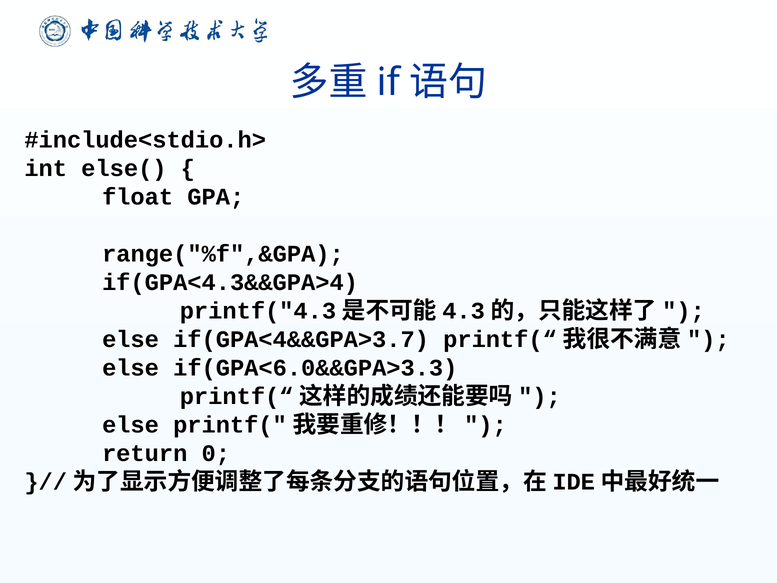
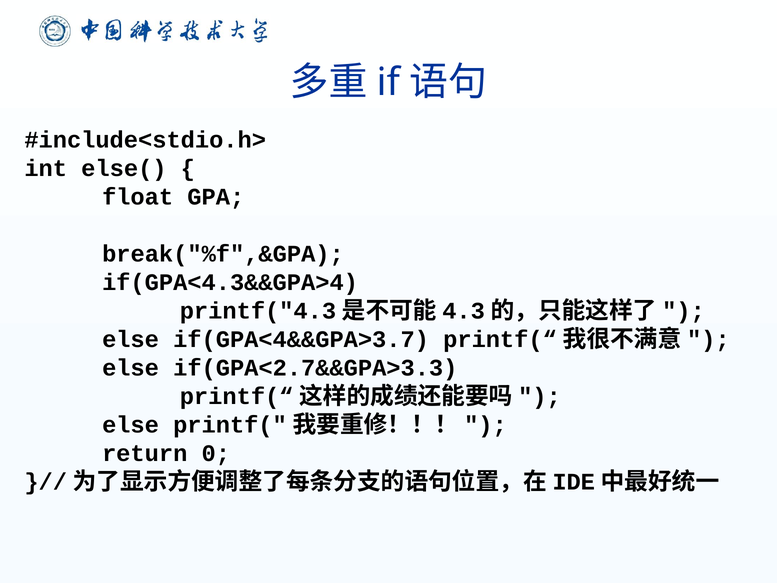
range("%f",&GPA: range("%f",&GPA -> break("%f",&GPA (223, 254)
if(GPA<6.0&&GPA>3.3: if(GPA<6.0&&GPA>3.3 -> if(GPA<2.7&&GPA>3.3 (315, 368)
